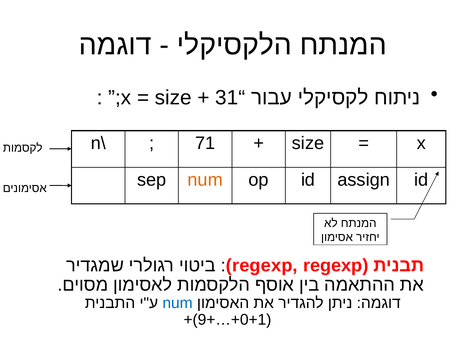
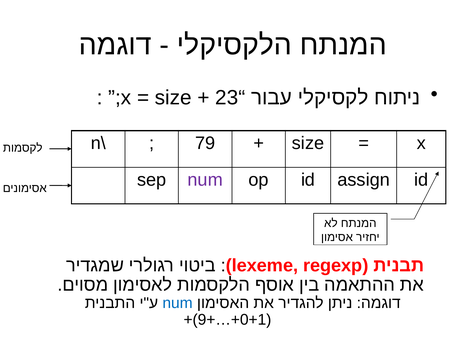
31: 31 -> 23 (227, 98)
71: 71 -> 79 (205, 143)
num colour: orange -> purple (205, 180)
regexp: regexp -> lexeme (265, 266)
